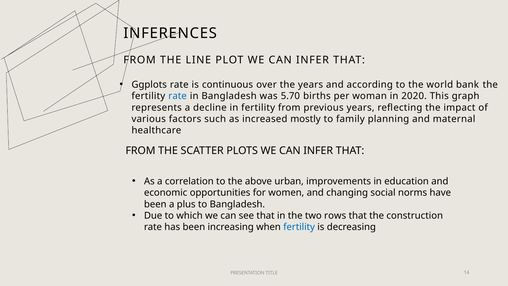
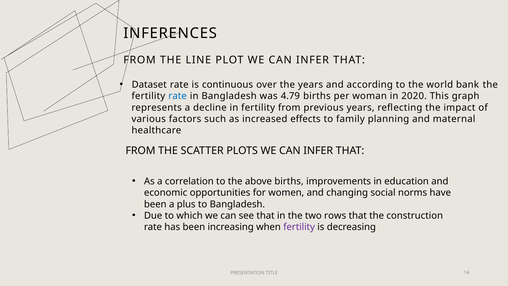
Ggplots: Ggplots -> Dataset (149, 85)
5.70: 5.70 -> 4.79 (290, 96)
mostly: mostly -> effects (305, 119)
above urban: urban -> births (289, 181)
fertility colour: blue -> purple (299, 227)
